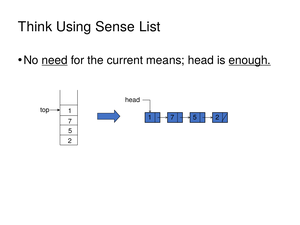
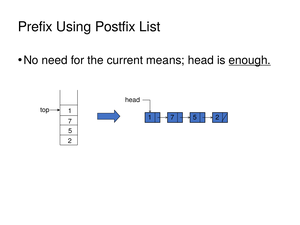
Think: Think -> Prefix (35, 27)
Sense: Sense -> Postfix (115, 27)
need underline: present -> none (55, 60)
